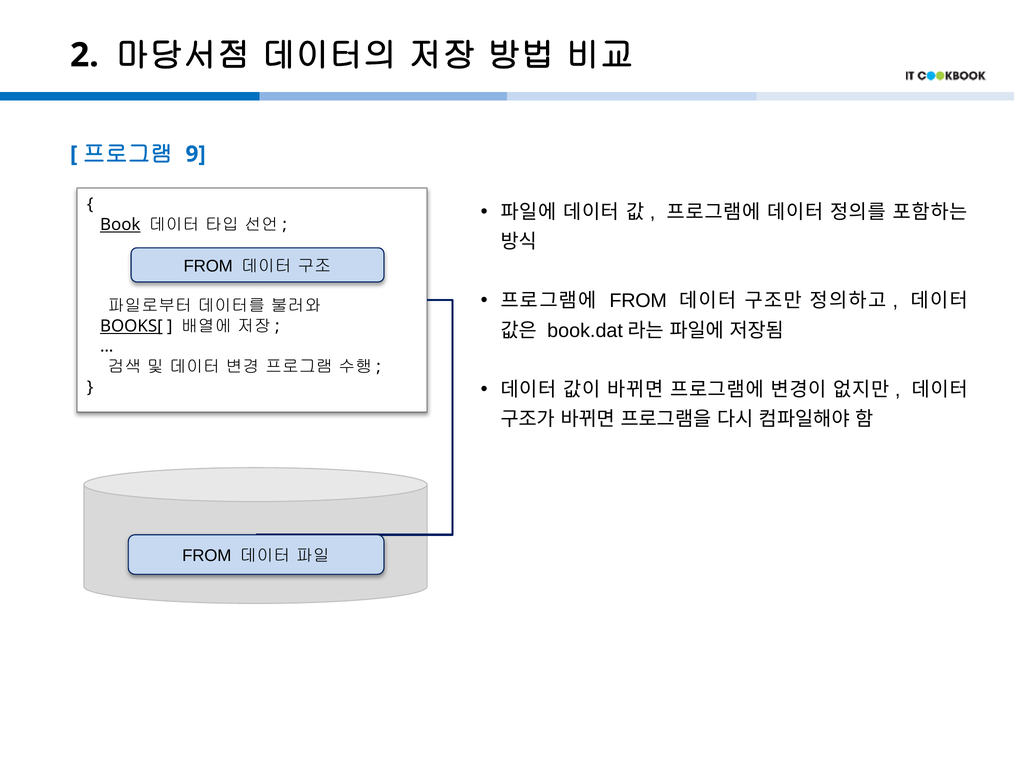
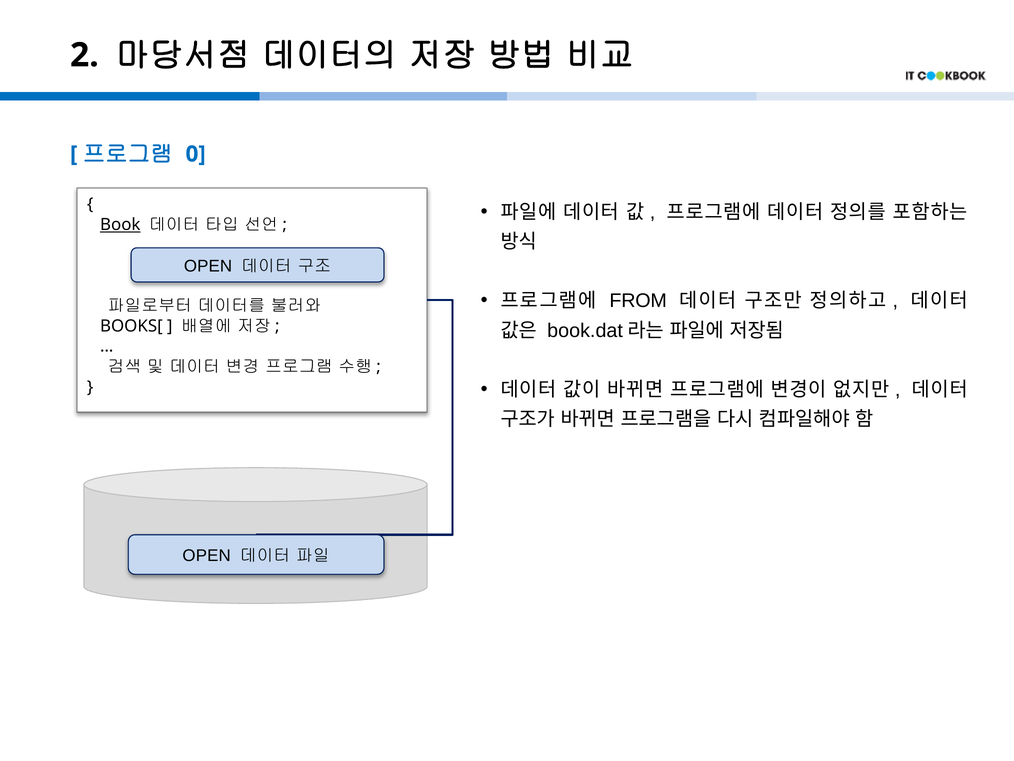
9: 9 -> 0 (196, 154)
FROM: FROM -> OPEN (208, 266)
BOOKS[ underline: present -> none (131, 326)
FROM: FROM -> OPEN (207, 555)
